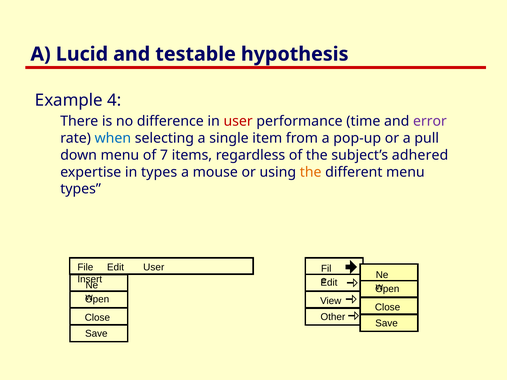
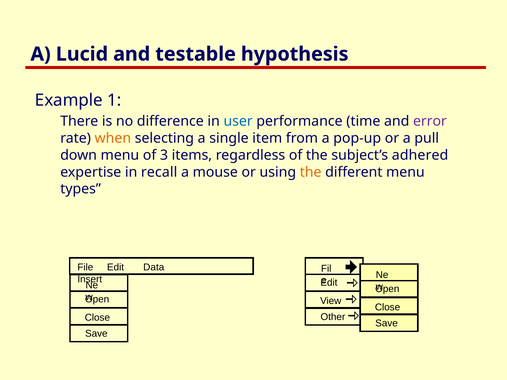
4: 4 -> 1 (114, 100)
user colour: red -> blue (238, 121)
when colour: blue -> orange (113, 138)
7: 7 -> 3 (164, 155)
in types: types -> recall (159, 172)
Edit User: User -> Data (154, 267)
